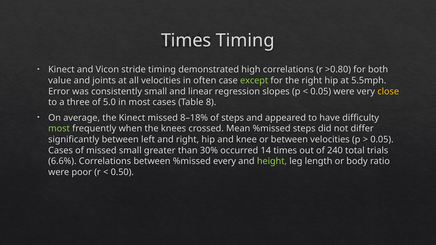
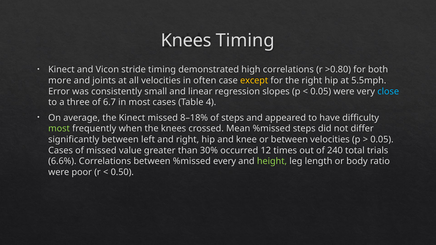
Times: Times -> Knees (186, 40)
value: value -> more (60, 81)
except colour: light green -> yellow (254, 81)
close colour: yellow -> light blue (388, 91)
5.0: 5.0 -> 6.7 (109, 102)
8: 8 -> 4 (211, 102)
missed small: small -> value (130, 151)
14: 14 -> 12 (266, 151)
